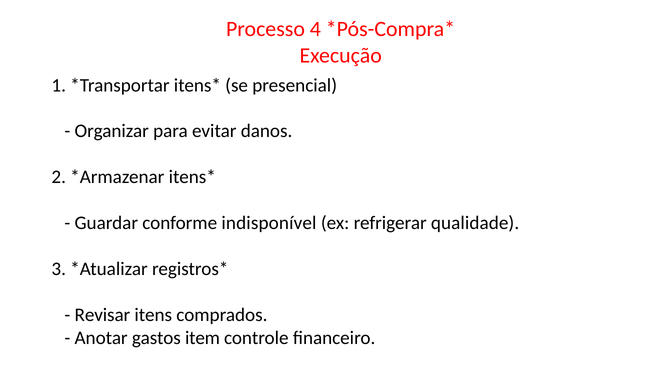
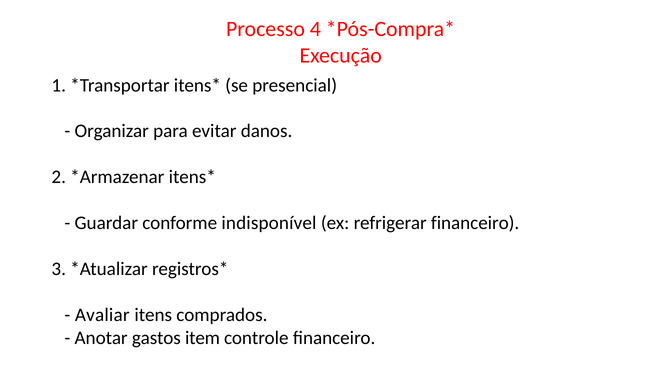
refrigerar qualidade: qualidade -> financeiro (475, 223)
Revisar: Revisar -> Avaliar (102, 315)
